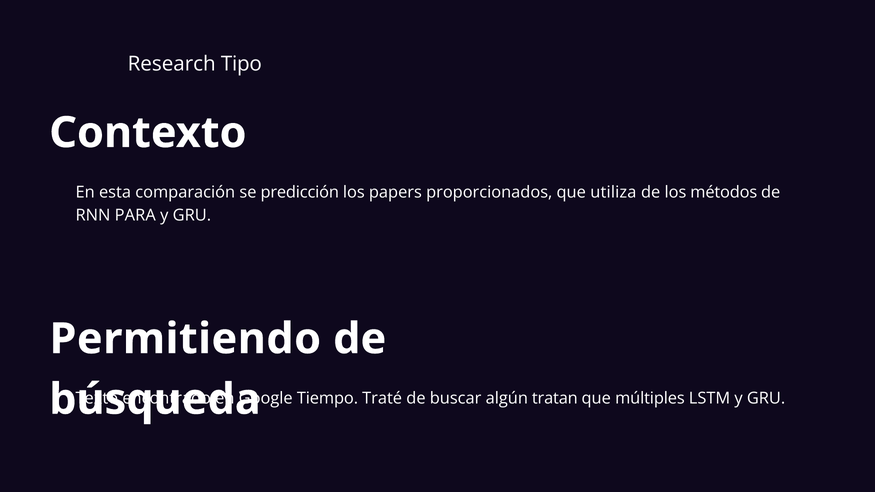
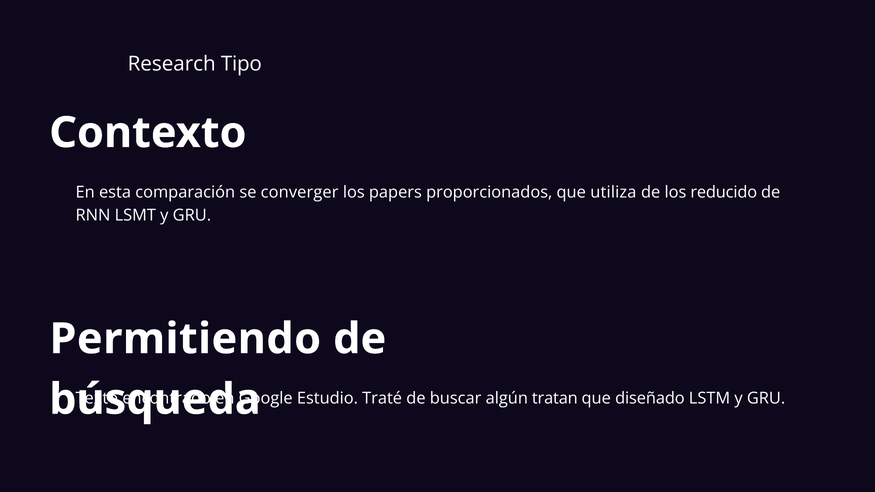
predicción: predicción -> converger (300, 192)
métodos: métodos -> reducido (724, 192)
PARA: PARA -> LSMT (135, 215)
Tiempo: Tiempo -> Estudio (327, 399)
múltiples: múltiples -> diseñado (650, 399)
